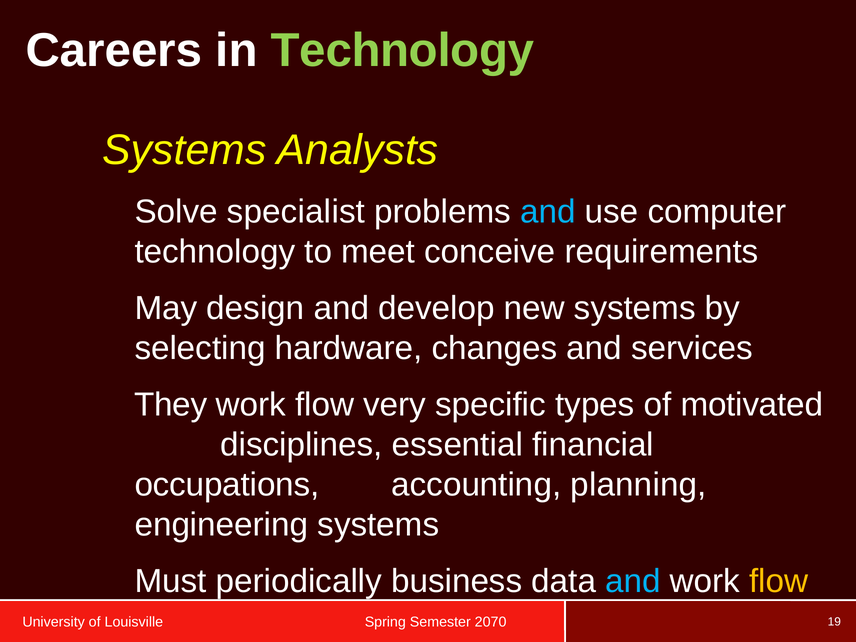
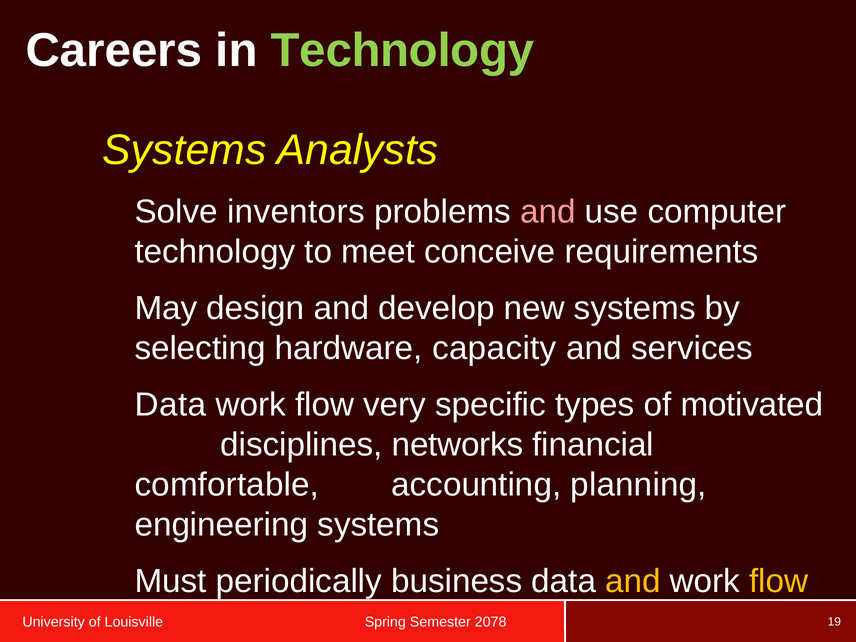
specialist: specialist -> inventors (296, 212)
and colour: light blue -> pink (548, 212)
changes: changes -> capacity (494, 348)
They: They -> Data (170, 405)
essential: essential -> networks (457, 445)
occupations: occupations -> comfortable (227, 485)
and colour: light blue -> yellow (633, 581)
2070: 2070 -> 2078 (491, 622)
